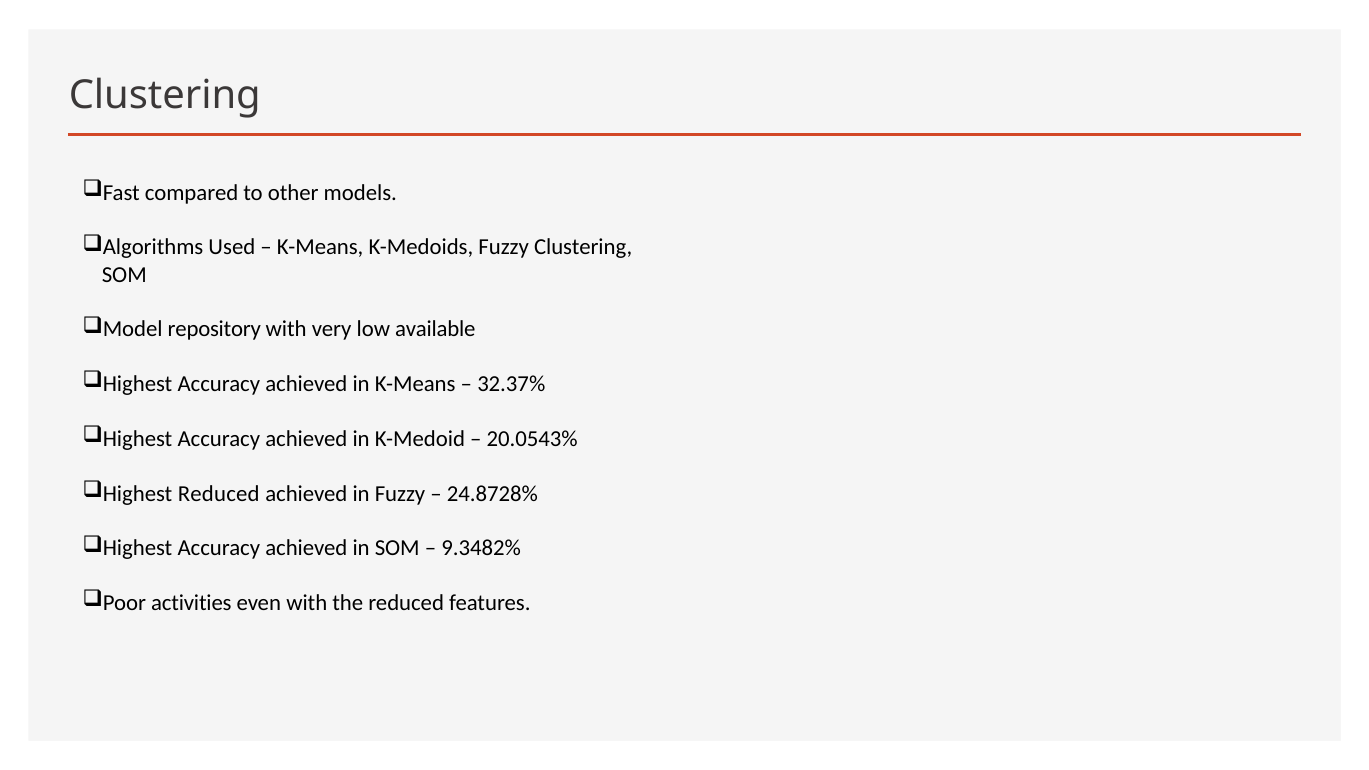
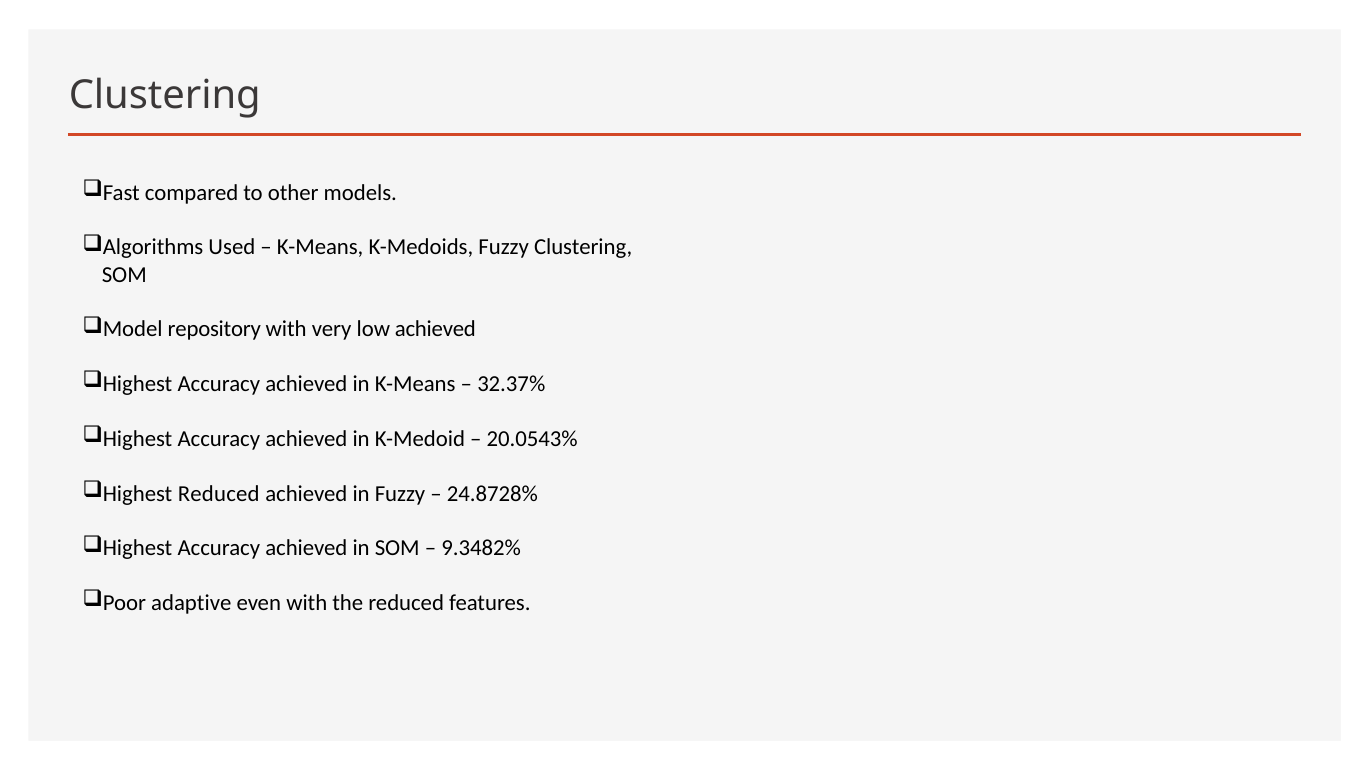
low available: available -> achieved (435, 329)
activities: activities -> adaptive (191, 603)
